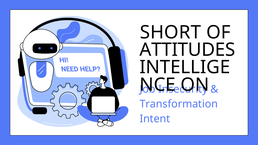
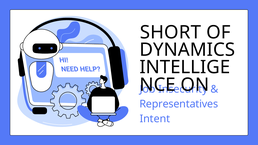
ATTITUDES: ATTITUDES -> DYNAMICS (187, 50)
Transformation: Transformation -> Representatives (179, 104)
